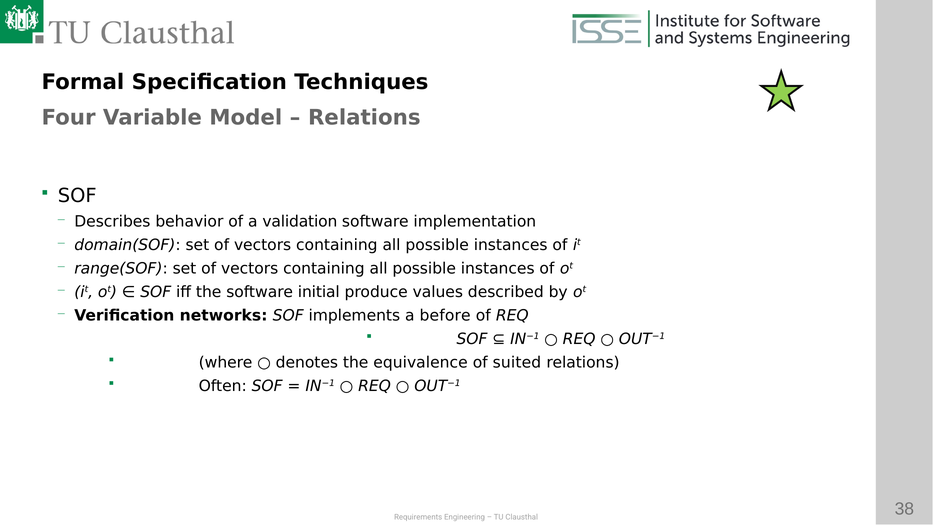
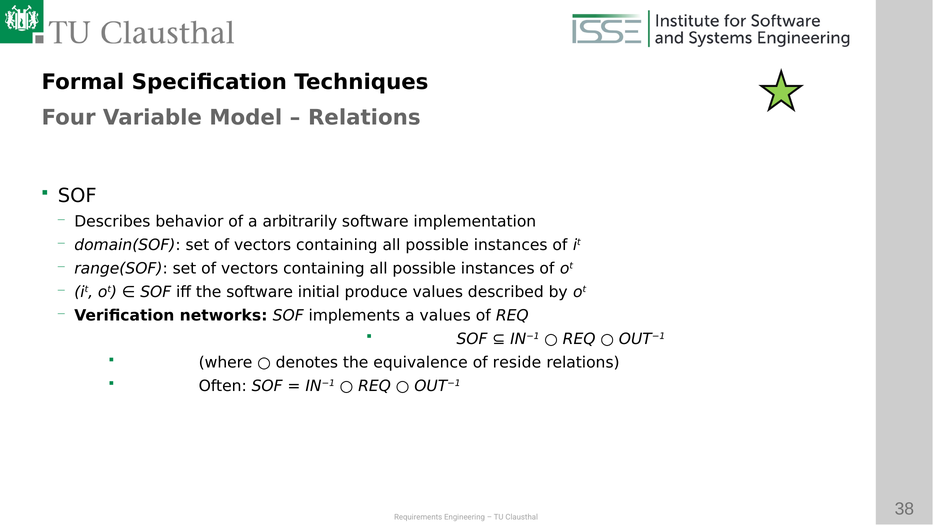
validation: validation -> arbitrarily (300, 221)
a before: before -> values (445, 315)
suited: suited -> reside (517, 362)
